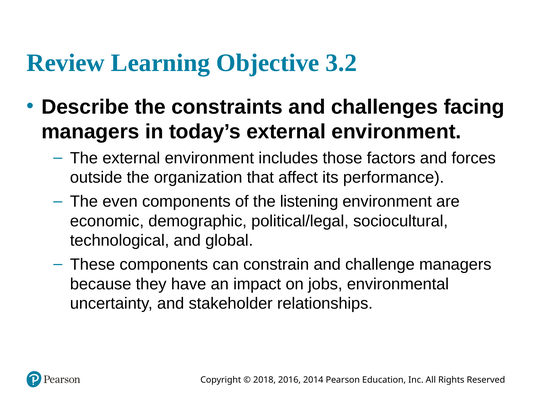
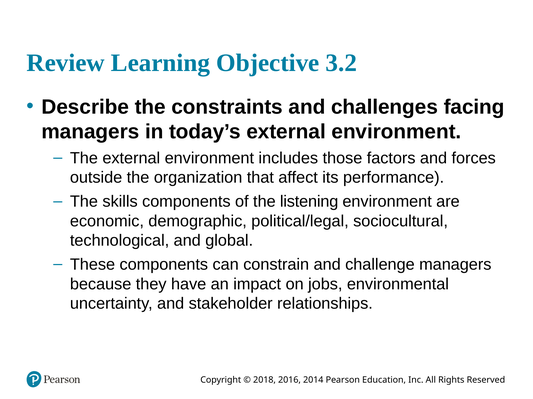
even: even -> skills (120, 202)
